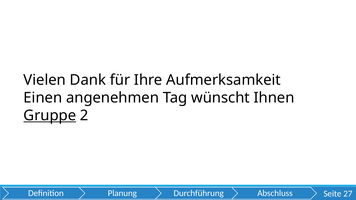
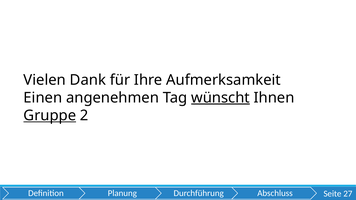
wünscht underline: none -> present (220, 98)
